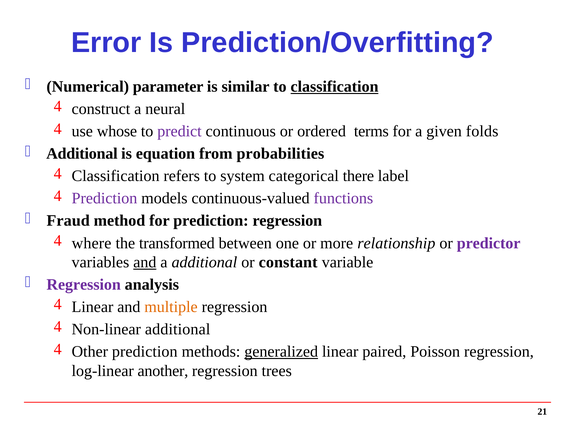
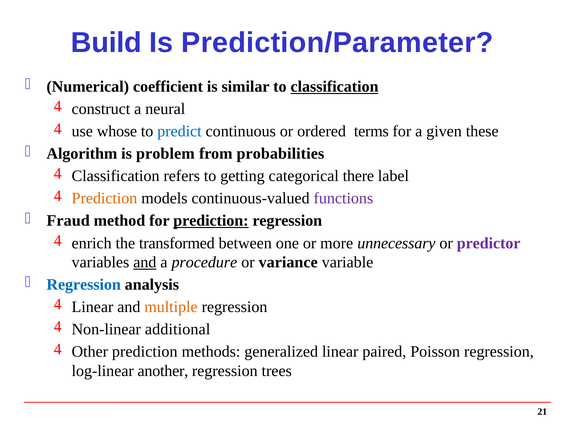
Error: Error -> Build (106, 43)
Prediction/Overfitting: Prediction/Overfitting -> Prediction/Parameter (337, 43)
parameter: parameter -> coefficient (168, 87)
predict colour: purple -> blue (179, 131)
folds: folds -> these (482, 131)
Additional: Additional -> Algorithm (82, 154)
equation: equation -> problem (165, 154)
system: system -> getting (242, 176)
Prediction colour: purple -> orange (104, 198)
prediction underline: none -> present (211, 221)
where: where -> enrich (92, 243)
relationship: relationship -> unnecessary (396, 243)
a additional: additional -> procedure (204, 262)
constant: constant -> variance (288, 262)
Regression colour: purple -> blue (84, 285)
generalized underline: present -> none (281, 352)
